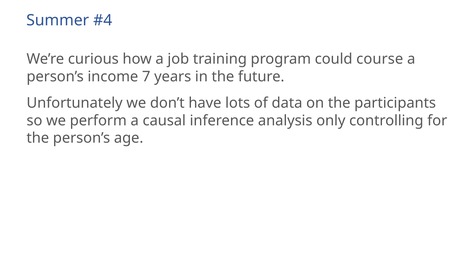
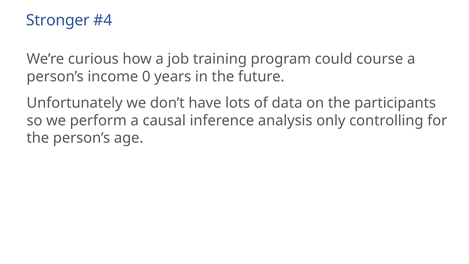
Summer: Summer -> Stronger (58, 20)
7: 7 -> 0 (146, 76)
